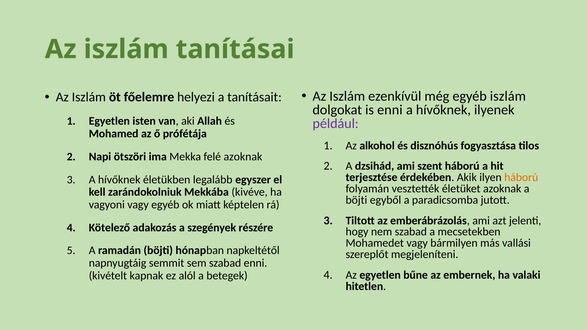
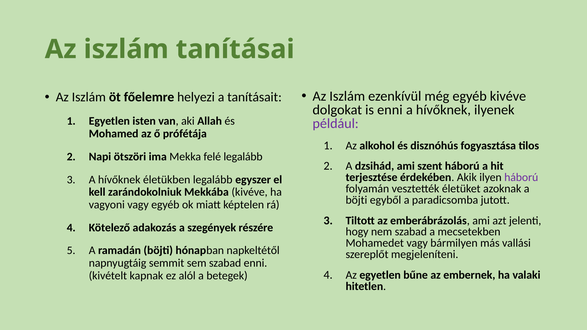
egyéb iszlám: iszlám -> kivéve (508, 96)
felé azoknak: azoknak -> legalább (243, 157)
háború colour: orange -> purple (521, 177)
